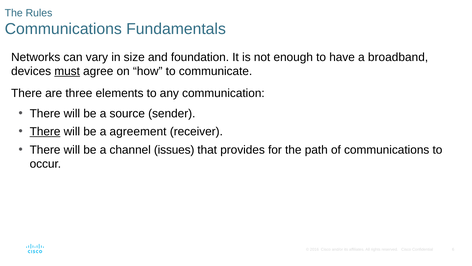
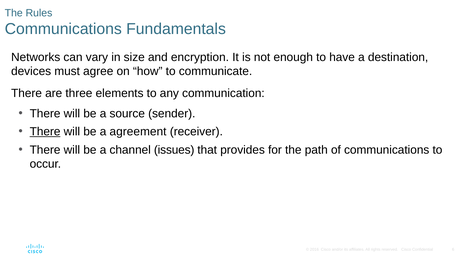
foundation: foundation -> encryption (200, 57)
broadband: broadband -> destination (398, 57)
must underline: present -> none (67, 71)
